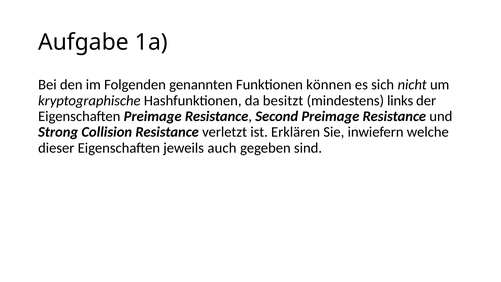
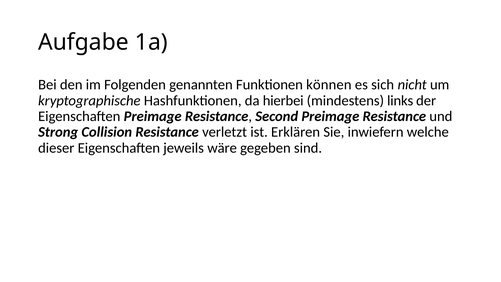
besitzt: besitzt -> hierbei (283, 100)
auch: auch -> wäre (222, 148)
